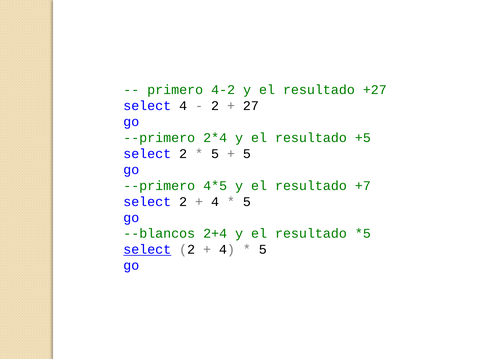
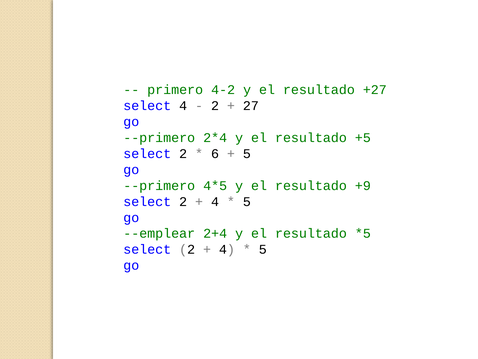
5: 5 -> 6 (215, 154)
+7: +7 -> +9 (363, 185)
--blancos: --blancos -> --emplear (159, 233)
select underline: present -> none (147, 249)
